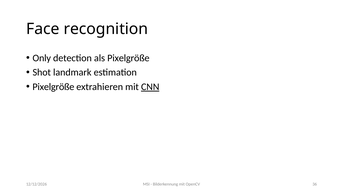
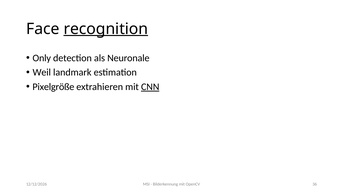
recognition underline: none -> present (106, 29)
als Pixelgröße: Pixelgröße -> Neuronale (128, 58)
Shot: Shot -> Weil (42, 72)
